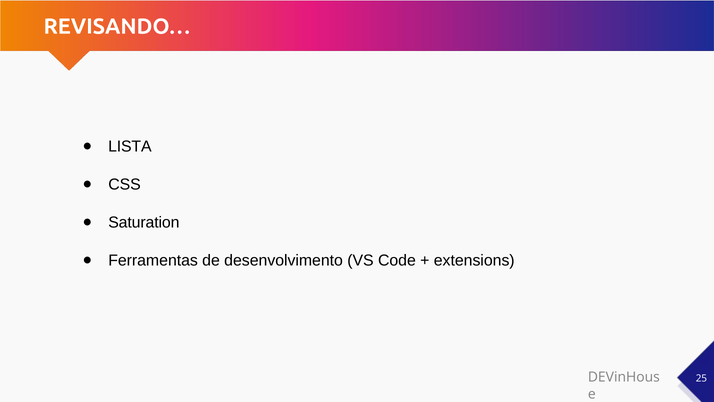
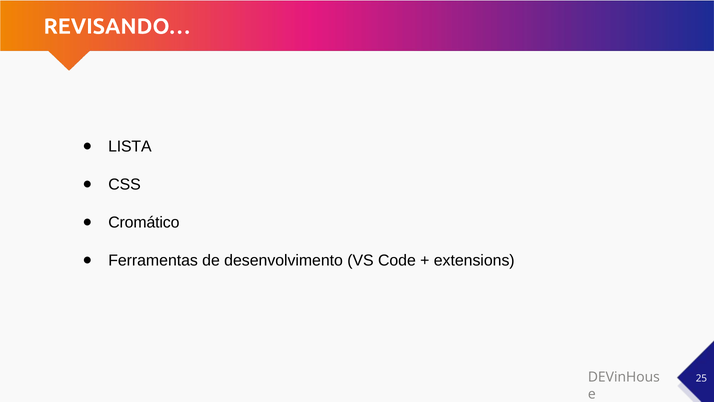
Saturation: Saturation -> Cromático (144, 222)
